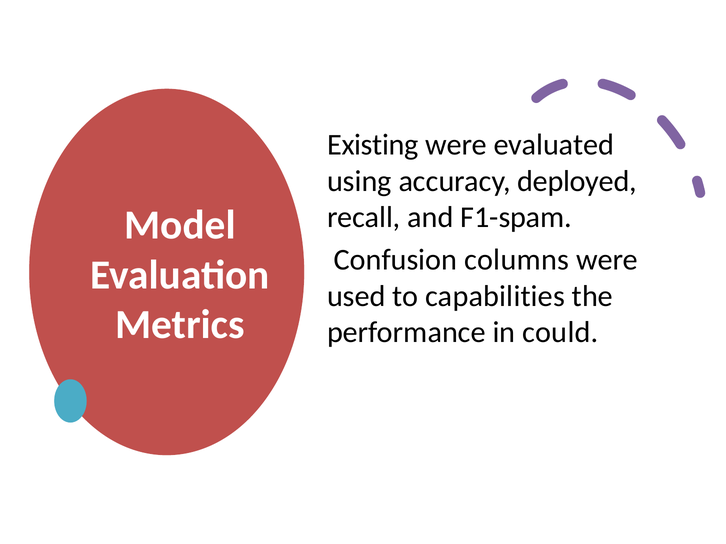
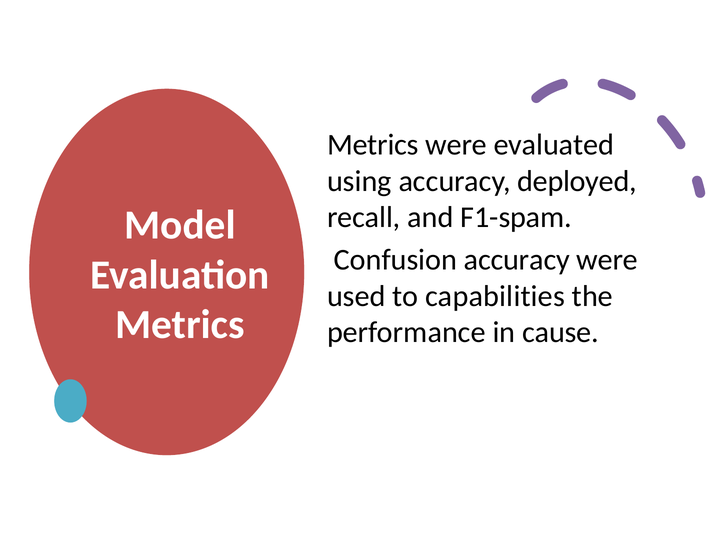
Existing: Existing -> Metrics (373, 145)
Confusion columns: columns -> accuracy (517, 260)
could: could -> cause (561, 333)
